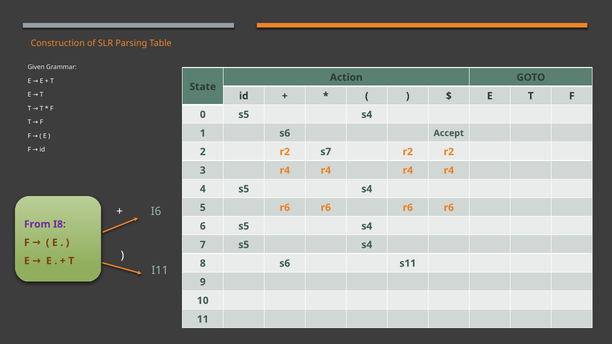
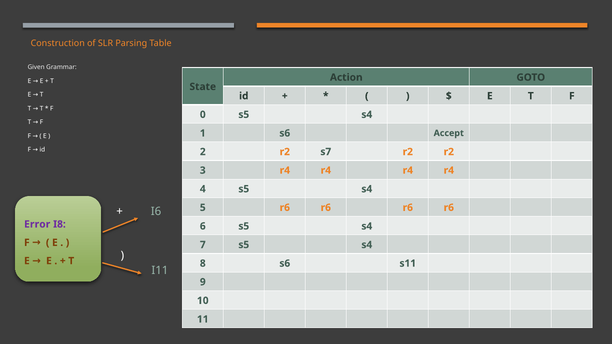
From: From -> Error (37, 224)
